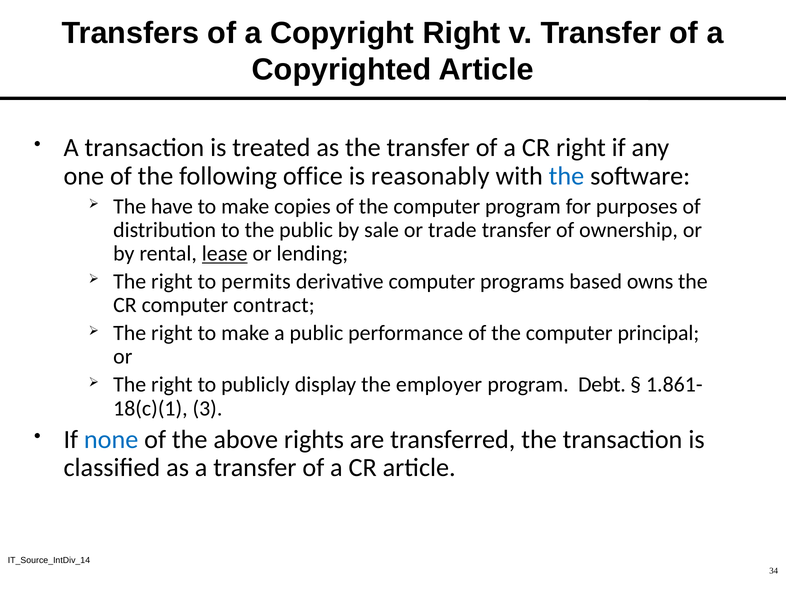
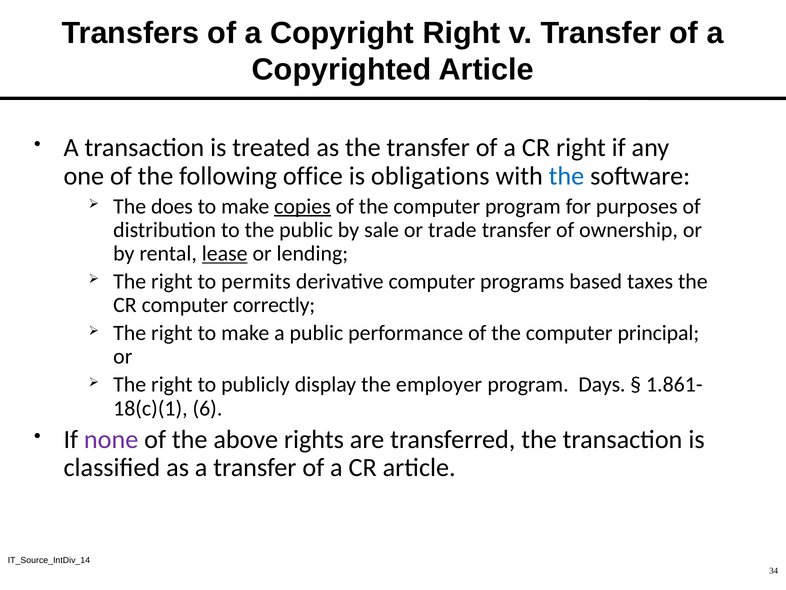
reasonably: reasonably -> obligations (430, 176)
have: have -> does (172, 206)
copies underline: none -> present (302, 206)
owns: owns -> taxes (650, 281)
contract: contract -> correctly (274, 305)
Debt: Debt -> Days (602, 384)
3: 3 -> 6 (207, 408)
none colour: blue -> purple (111, 439)
